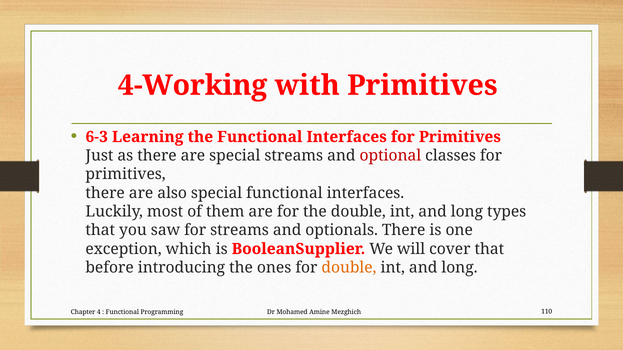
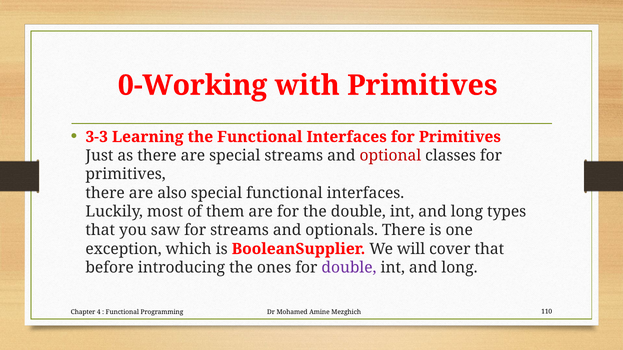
4-Working: 4-Working -> 0-Working (193, 85)
6-3: 6-3 -> 3-3 (97, 137)
double colour: orange -> purple (349, 268)
